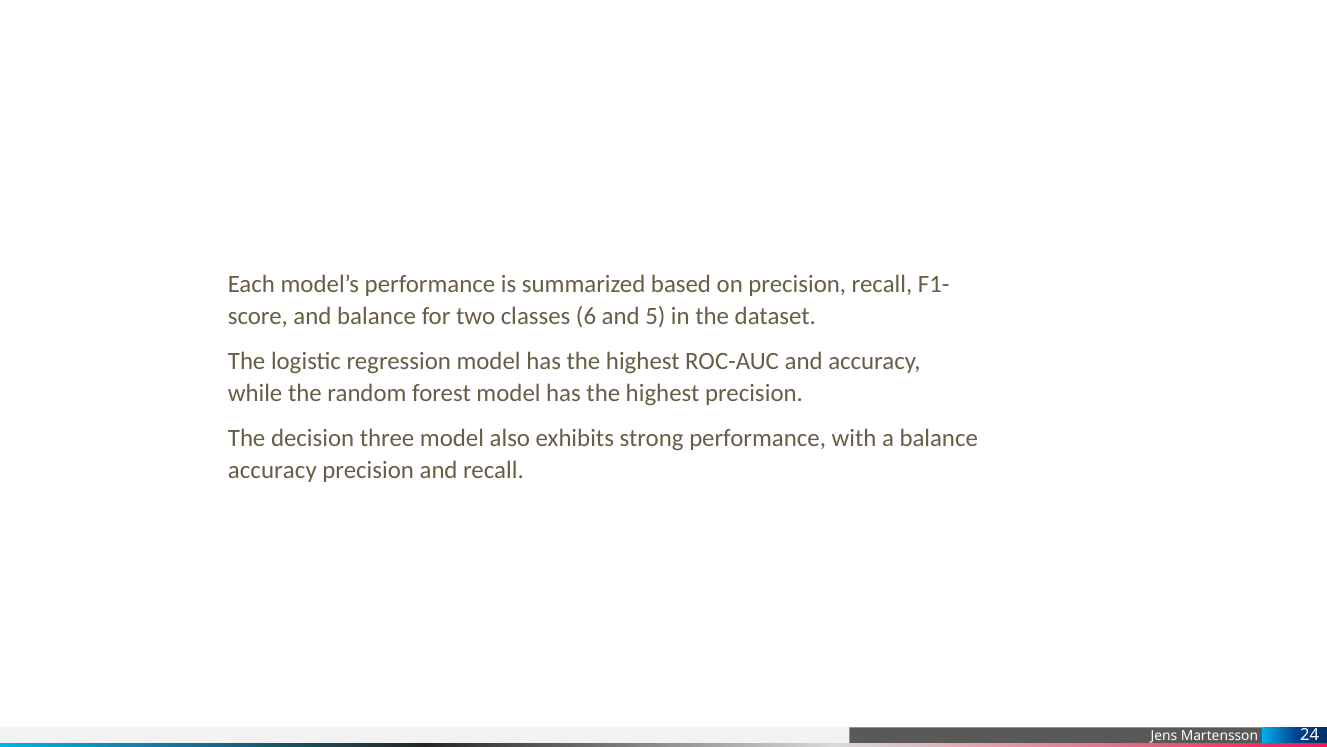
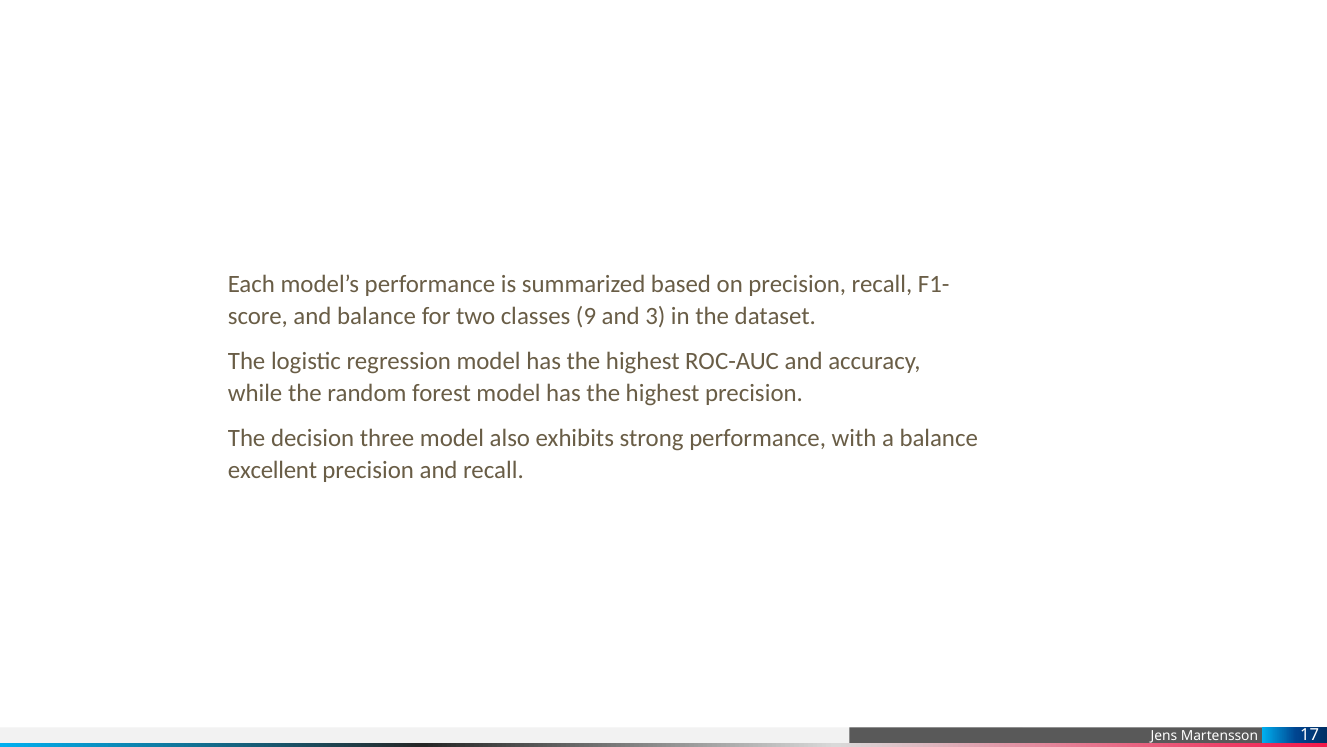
6: 6 -> 9 (586, 316)
5: 5 -> 3 (655, 316)
accuracy: accuracy -> excellent (273, 469)
24: 24 -> 17 (1310, 734)
